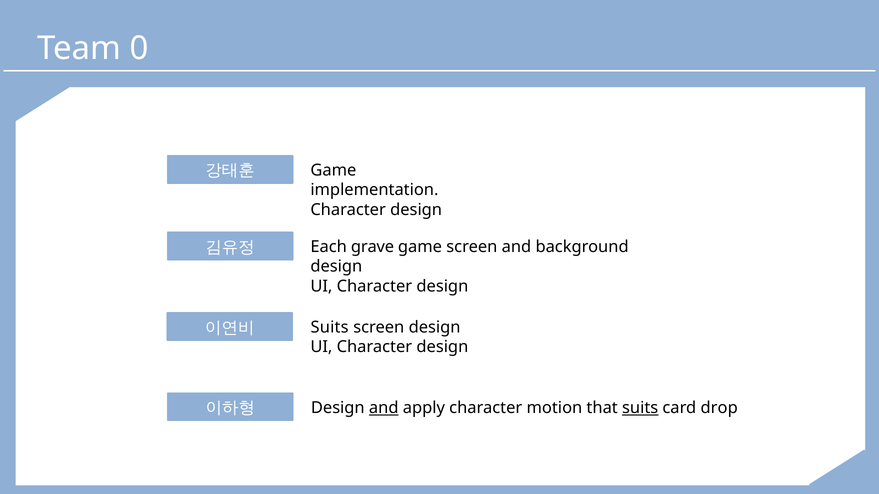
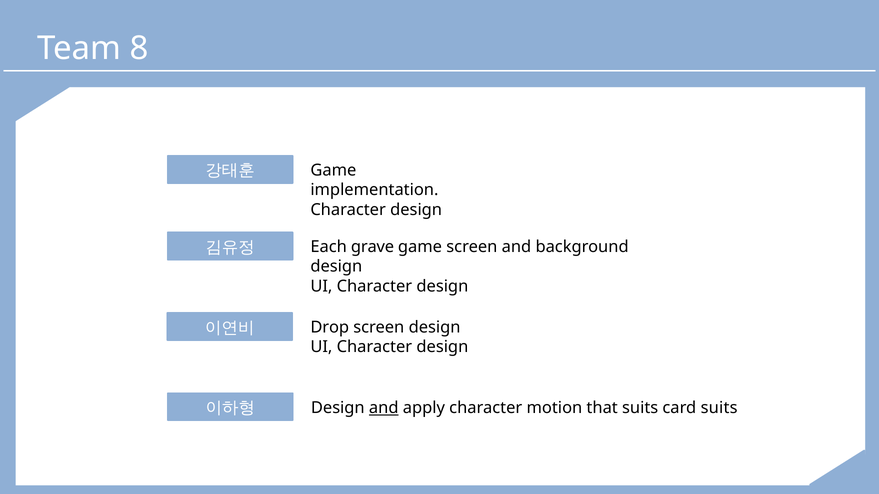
0: 0 -> 8 (139, 48)
Suits: Suits -> Drop (330, 328)
suits underline: present -> none (640, 408)
card drop: drop -> suits (719, 408)
